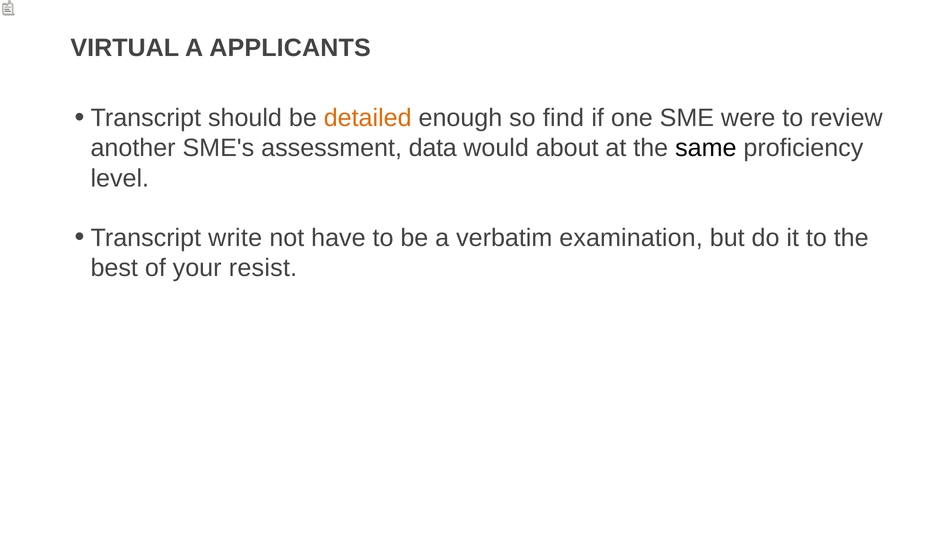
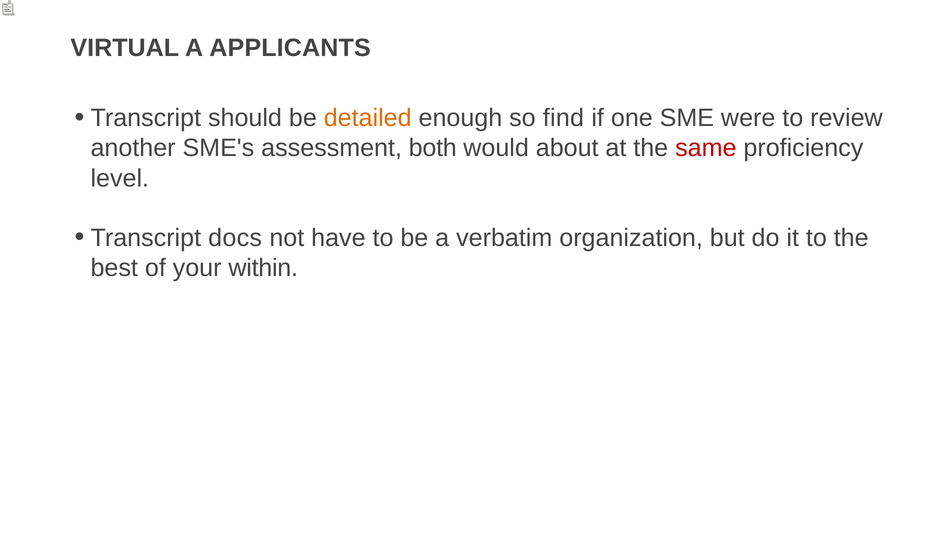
data: data -> both (433, 148)
same colour: black -> red (706, 148)
write: write -> docs (235, 238)
examination: examination -> organization (631, 238)
resist: resist -> within (263, 268)
